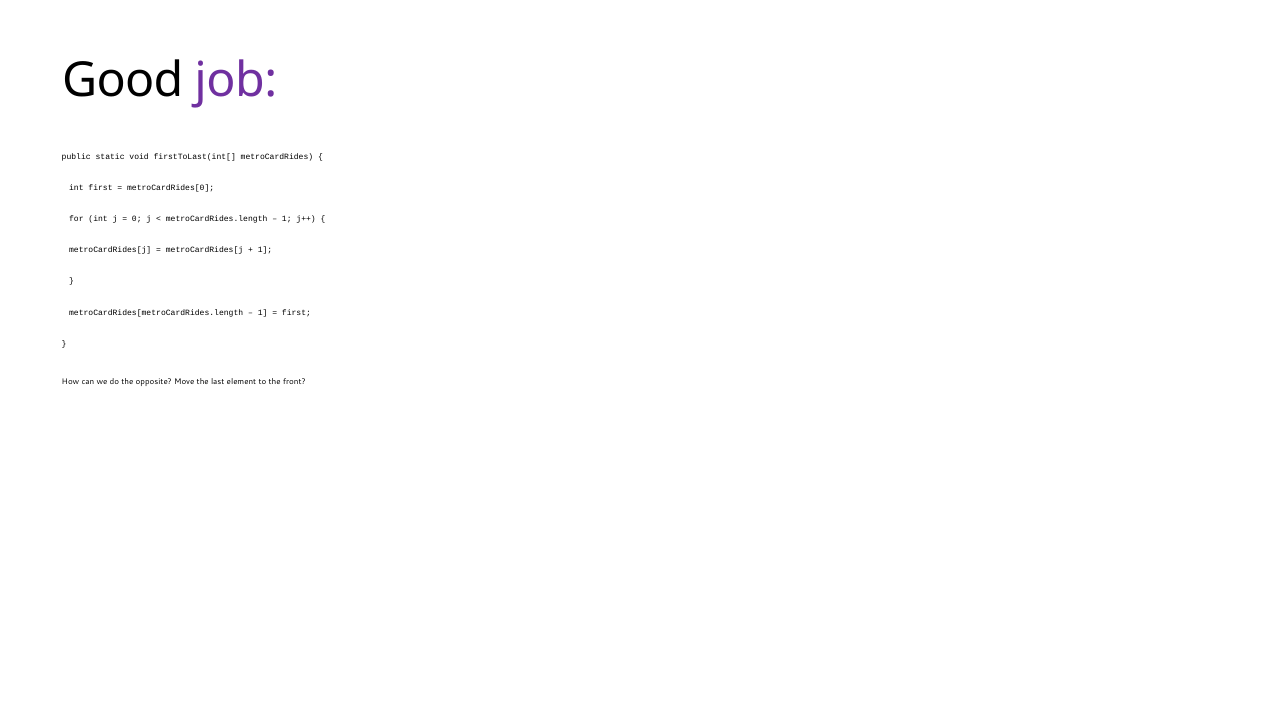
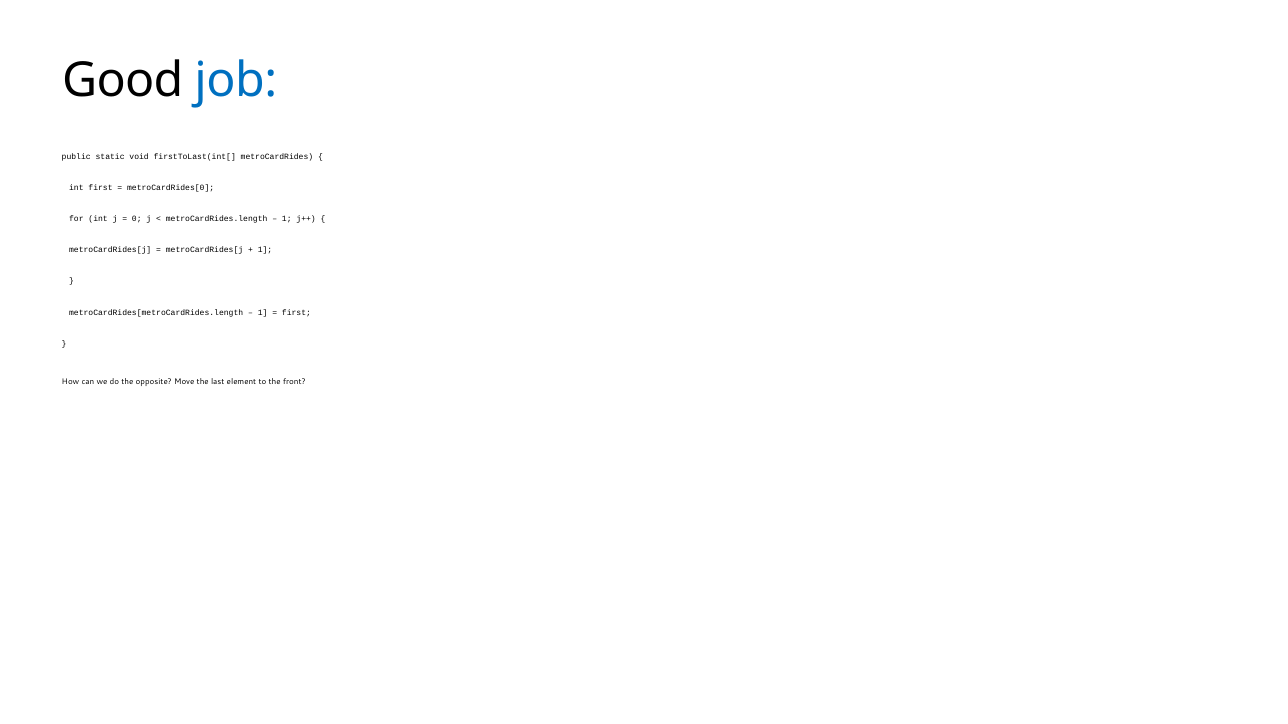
job colour: purple -> blue (236, 81)
